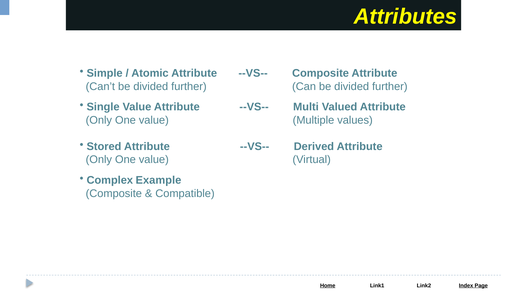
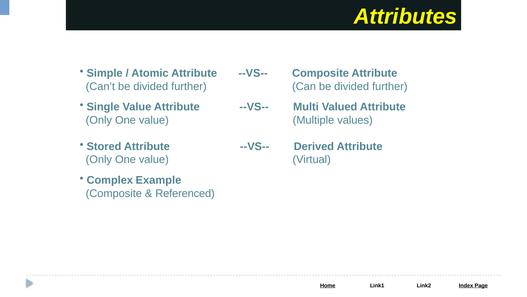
Compatible: Compatible -> Referenced (185, 193)
